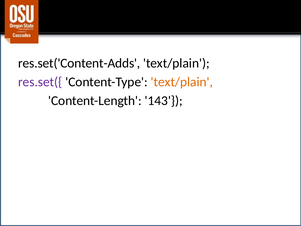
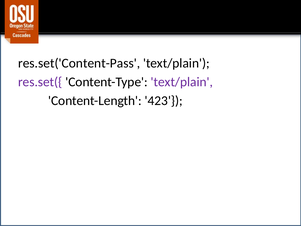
res.set('Content-Adds: res.set('Content-Adds -> res.set('Content-Pass (79, 63)
text/plain colour: orange -> purple (182, 82)
143: 143 -> 423 (164, 101)
